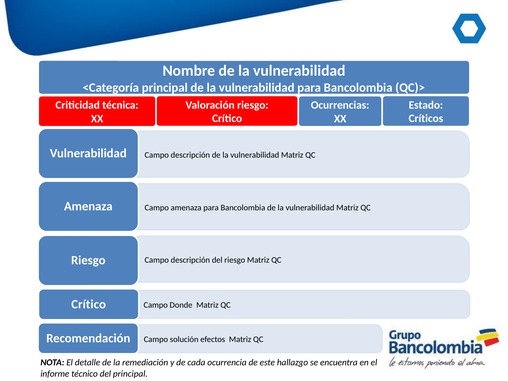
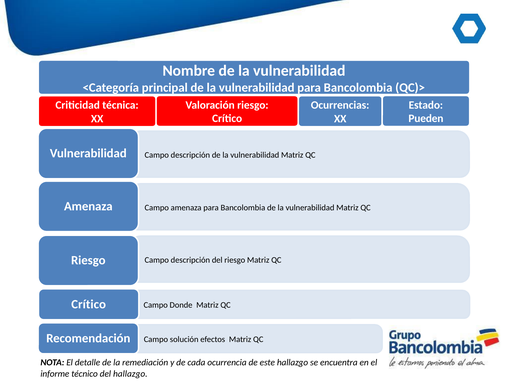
Críticos: Críticos -> Pueden (426, 119)
del principal: principal -> hallazgo (130, 374)
